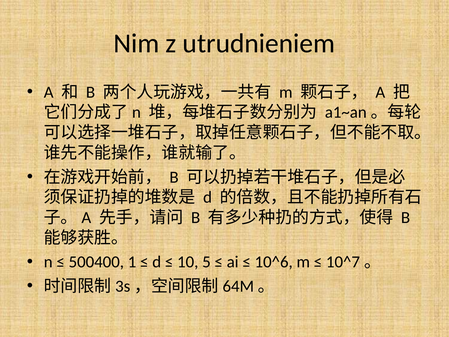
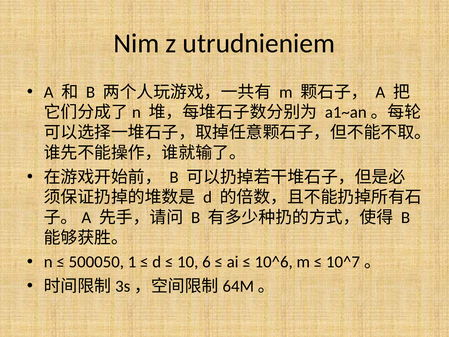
500400: 500400 -> 500050 (96, 262)
5: 5 -> 6 (206, 262)
